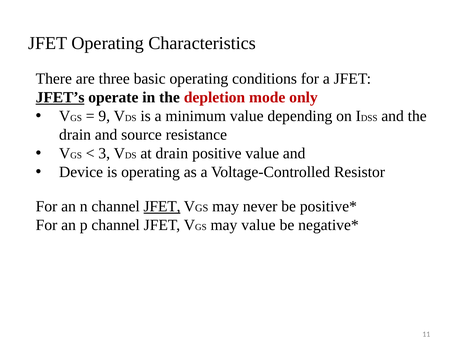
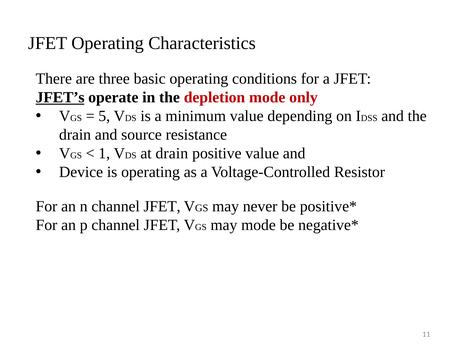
9: 9 -> 5 (104, 116)
3: 3 -> 1 (104, 154)
JFET underline: present -> none (162, 207)
may value: value -> mode (258, 225)
